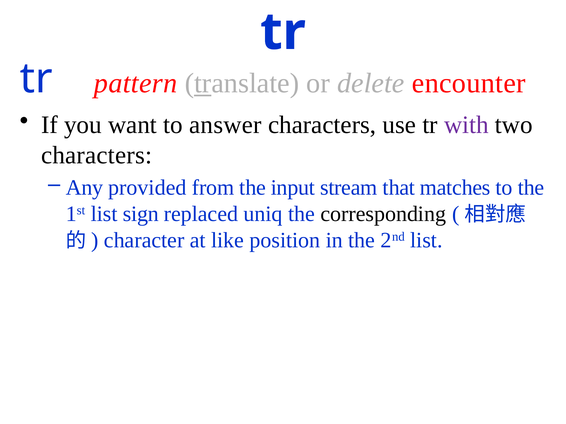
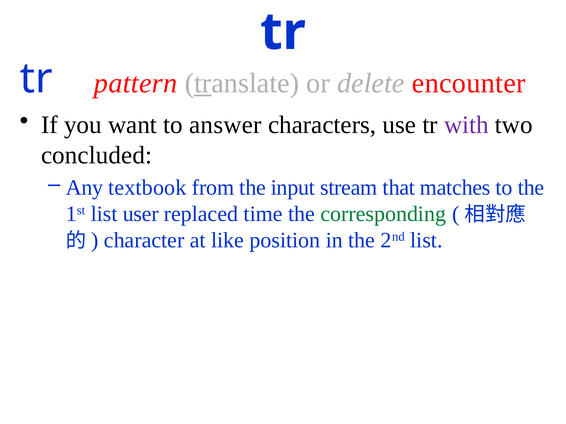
characters: characters -> concluded (97, 155)
provided: provided -> textbook (147, 188)
sign: sign -> user (141, 214)
uniq: uniq -> time (263, 214)
corresponding colour: black -> green (383, 214)
